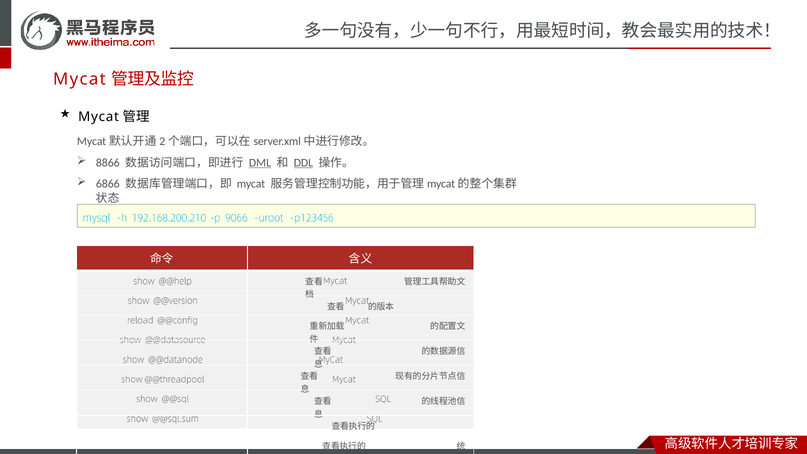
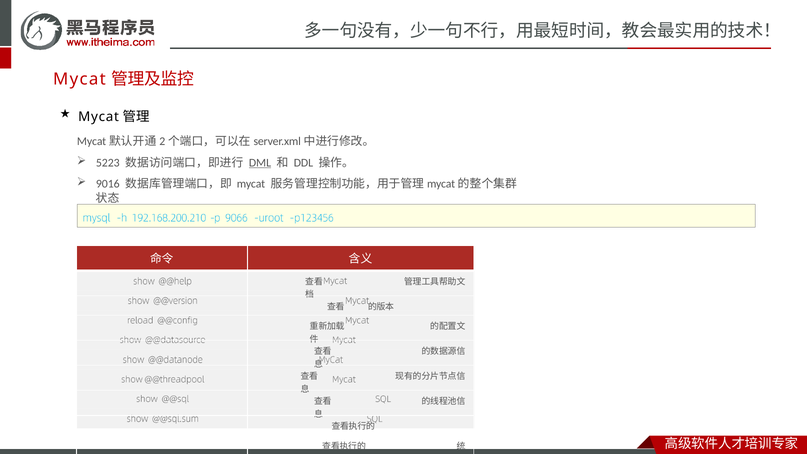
8866: 8866 -> 5223 (108, 163)
DDL underline: present -> none (303, 163)
6866: 6866 -> 9016 (108, 184)
